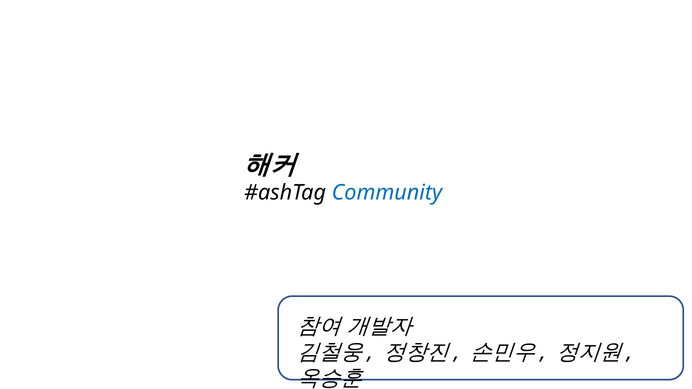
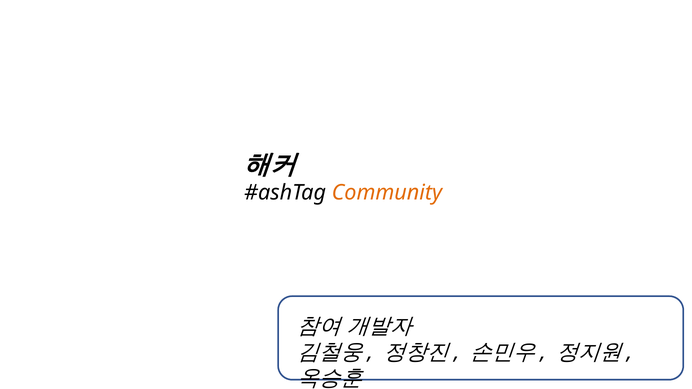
Community colour: blue -> orange (387, 193)
